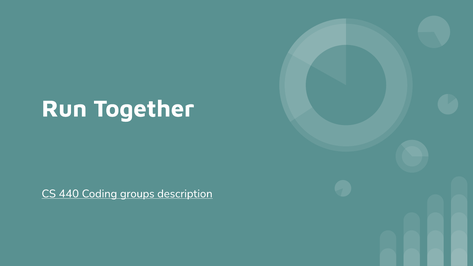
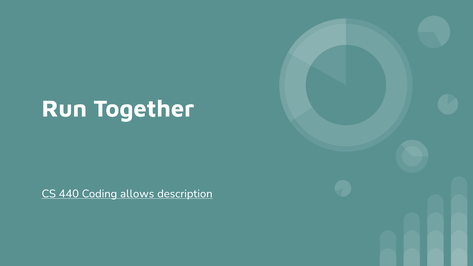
groups: groups -> allows (137, 194)
